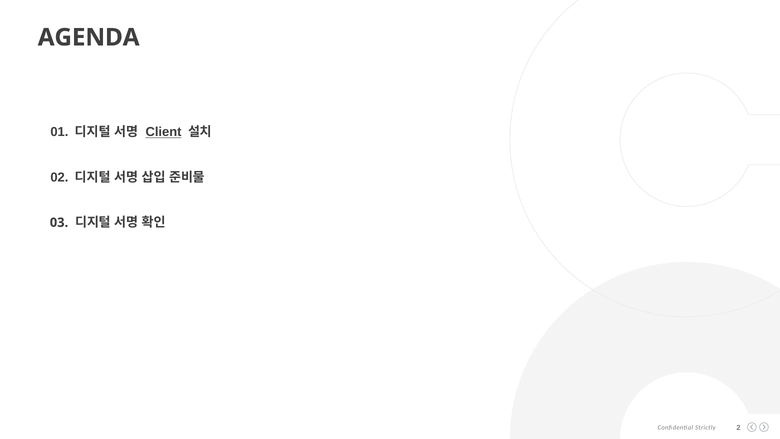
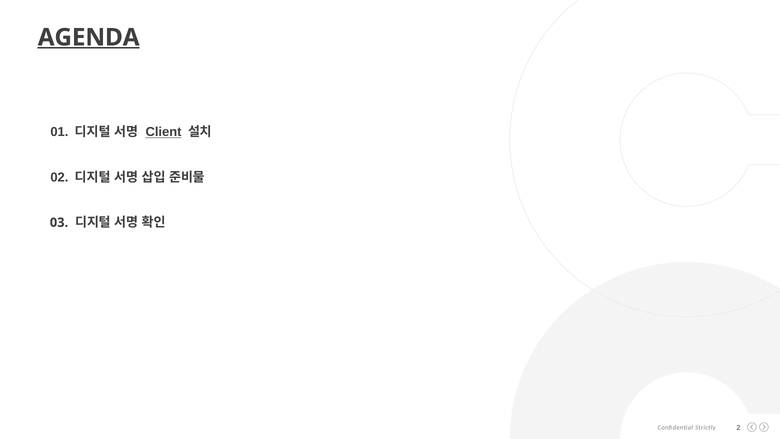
AGENDA underline: none -> present (89, 37)
